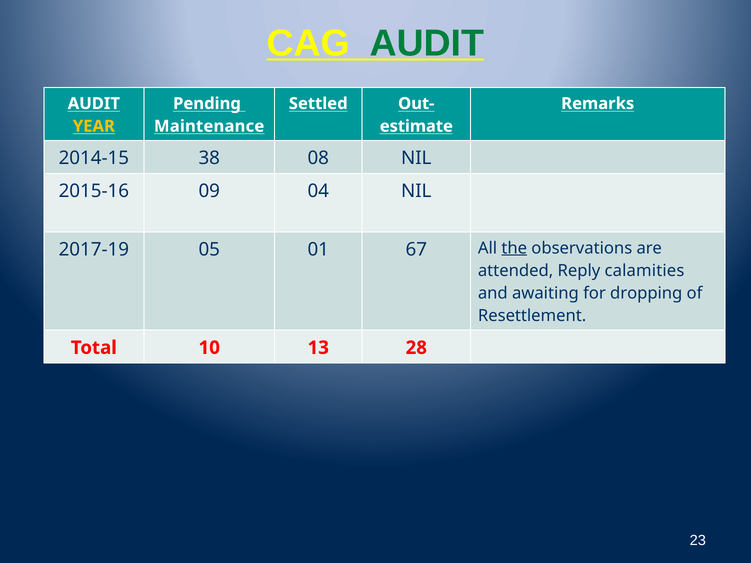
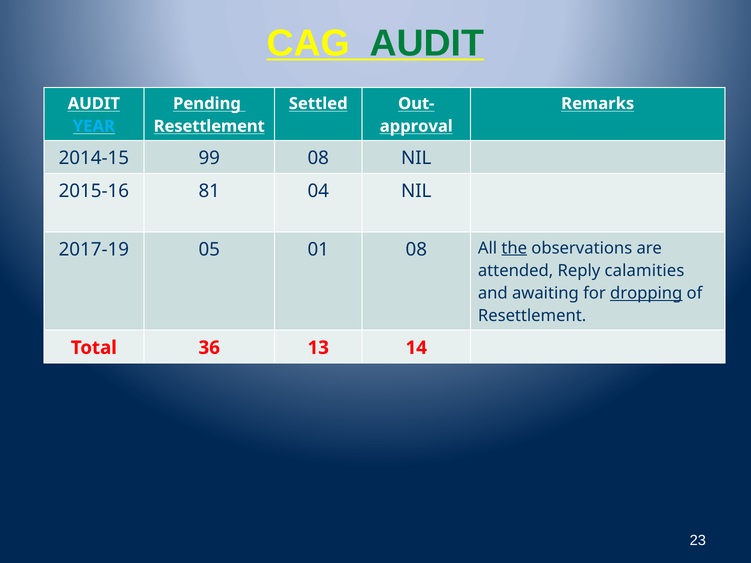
YEAR colour: yellow -> light blue (94, 126)
Maintenance: Maintenance -> Resettlement (209, 126)
estimate: estimate -> approval (416, 126)
38: 38 -> 99 (209, 158)
09: 09 -> 81 (209, 191)
01 67: 67 -> 08 (416, 250)
dropping underline: none -> present (646, 293)
10: 10 -> 36 (209, 348)
28: 28 -> 14 (416, 348)
